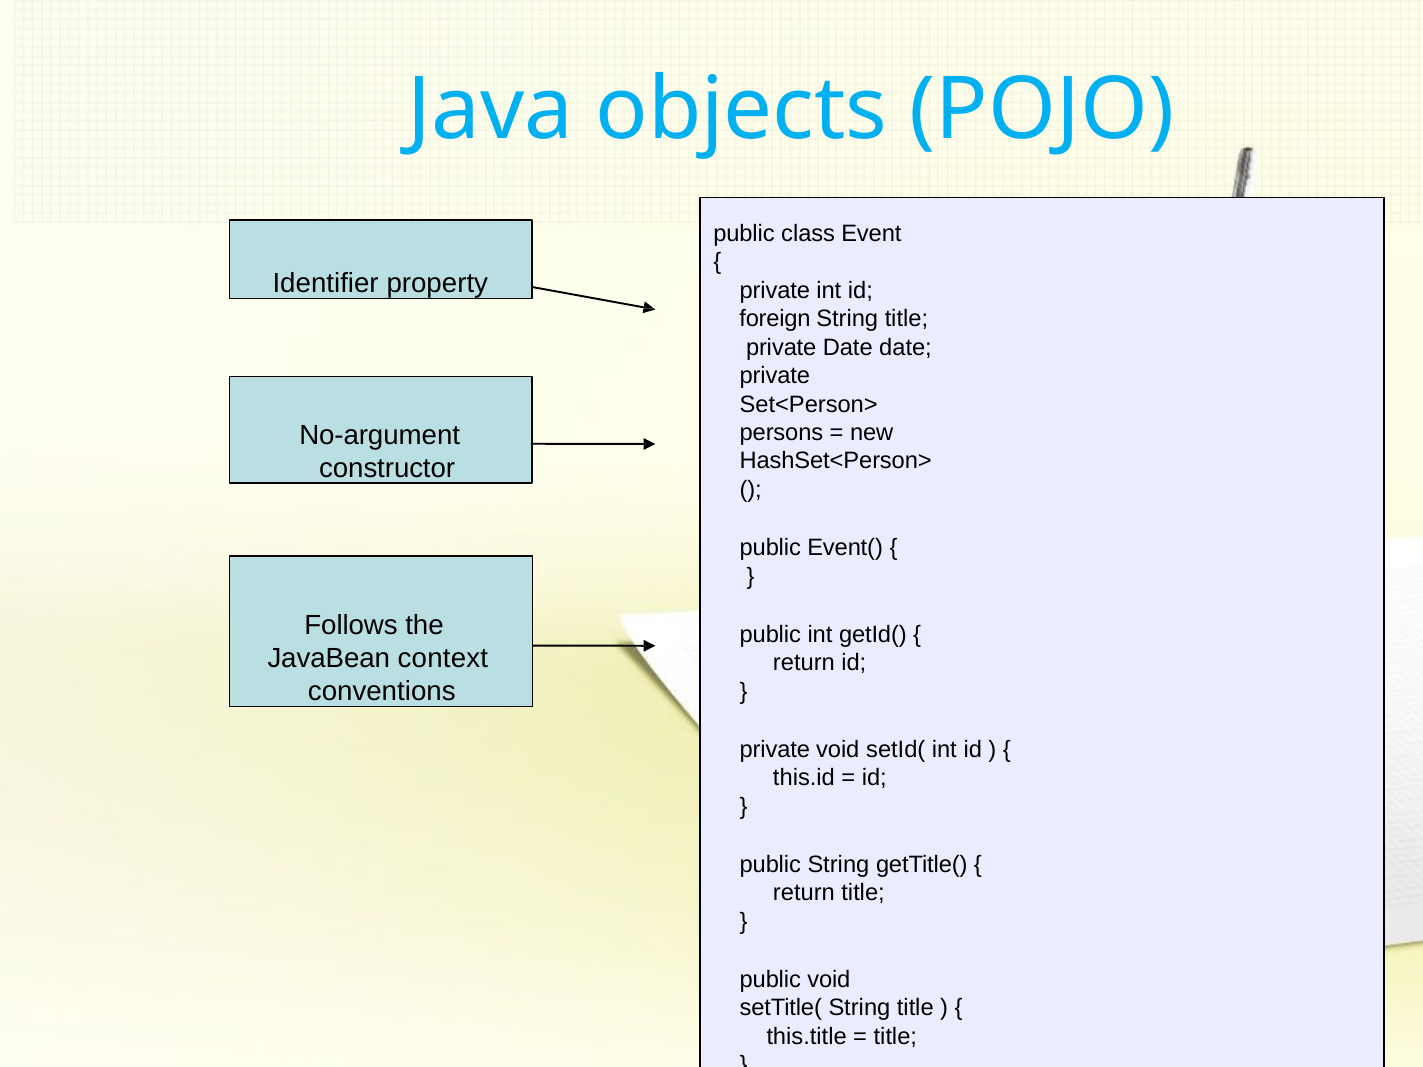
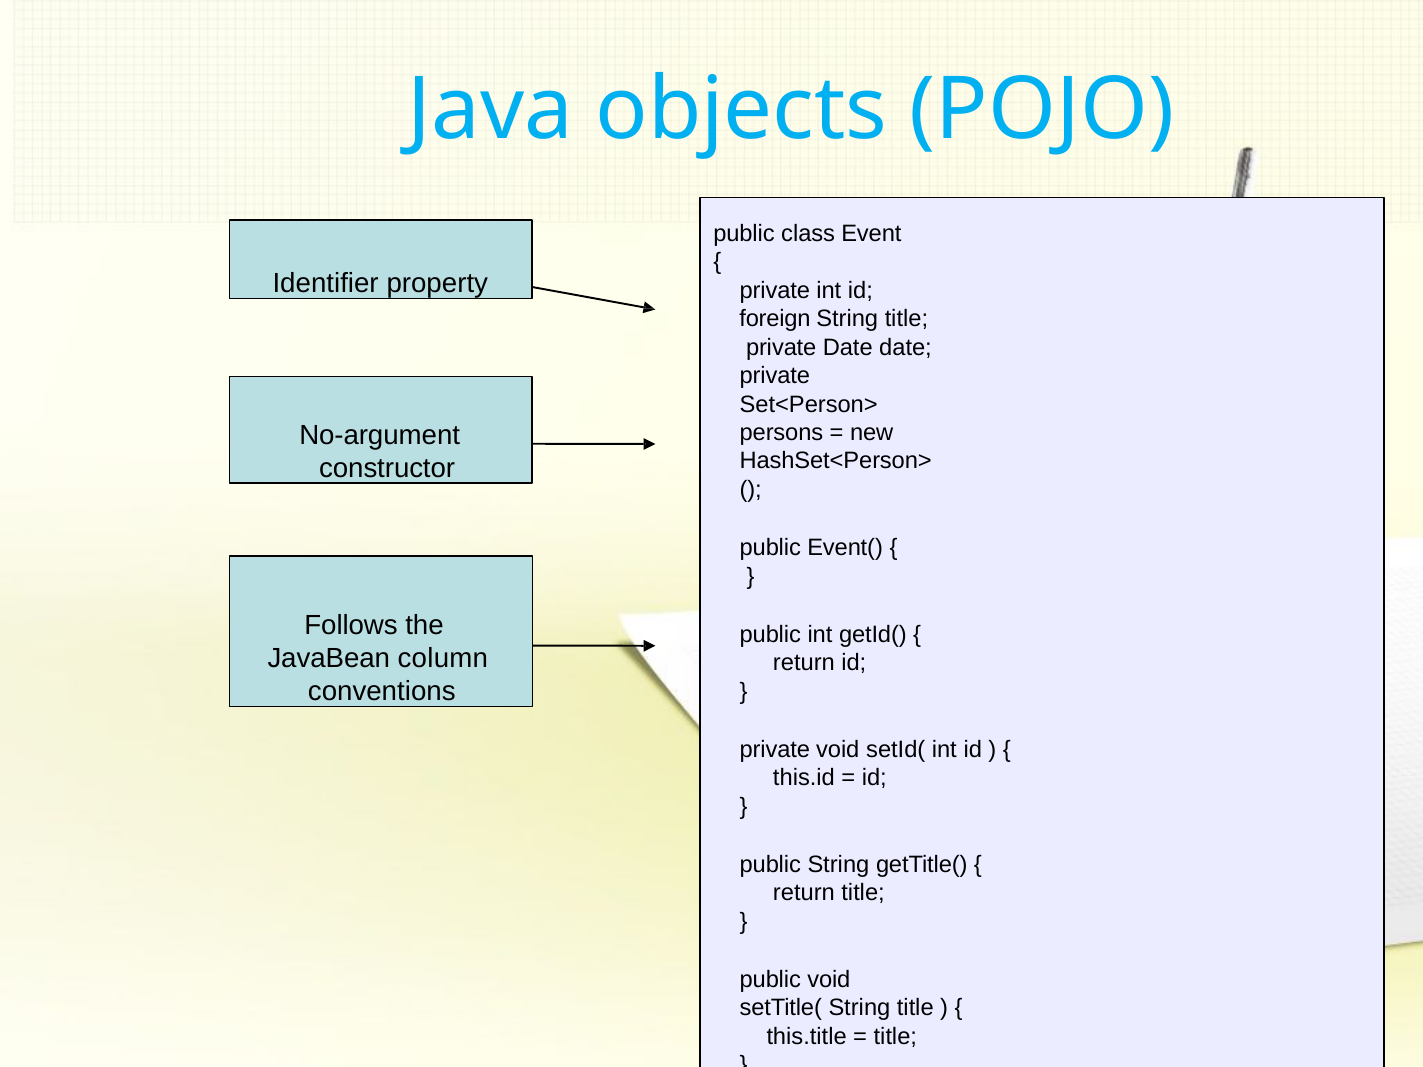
context: context -> column (443, 659)
